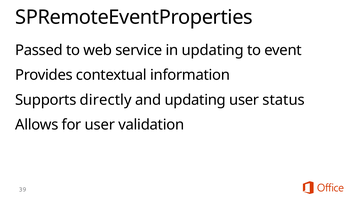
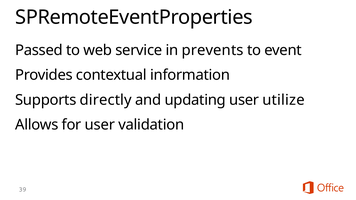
in updating: updating -> prevents (213, 50)
status: status -> utilize (284, 100)
